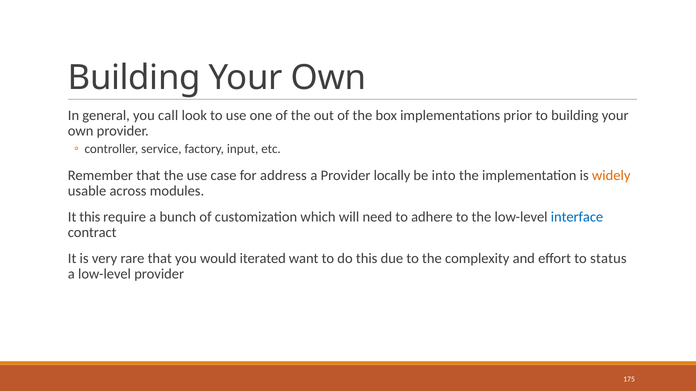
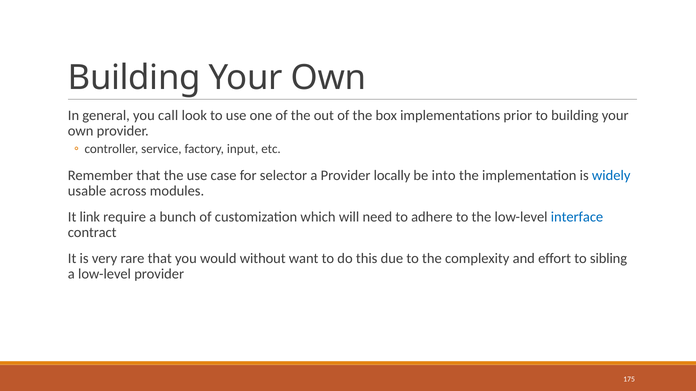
address: address -> selector (284, 176)
widely colour: orange -> blue (611, 176)
It this: this -> link (90, 217)
iterated: iterated -> without (263, 259)
status: status -> sibling (609, 259)
